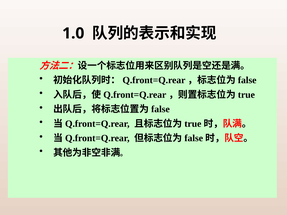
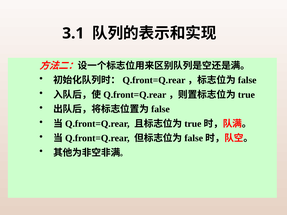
1.0: 1.0 -> 3.1 (73, 33)
